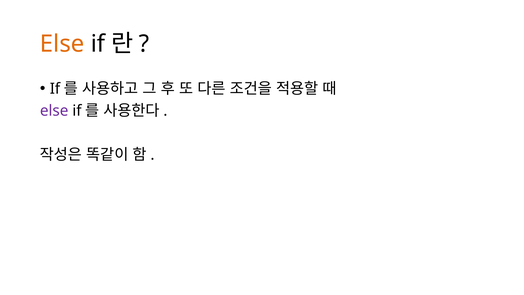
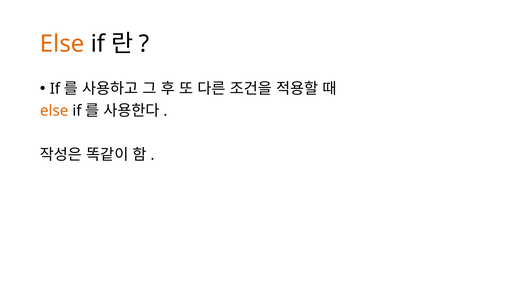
else colour: purple -> orange (54, 111)
